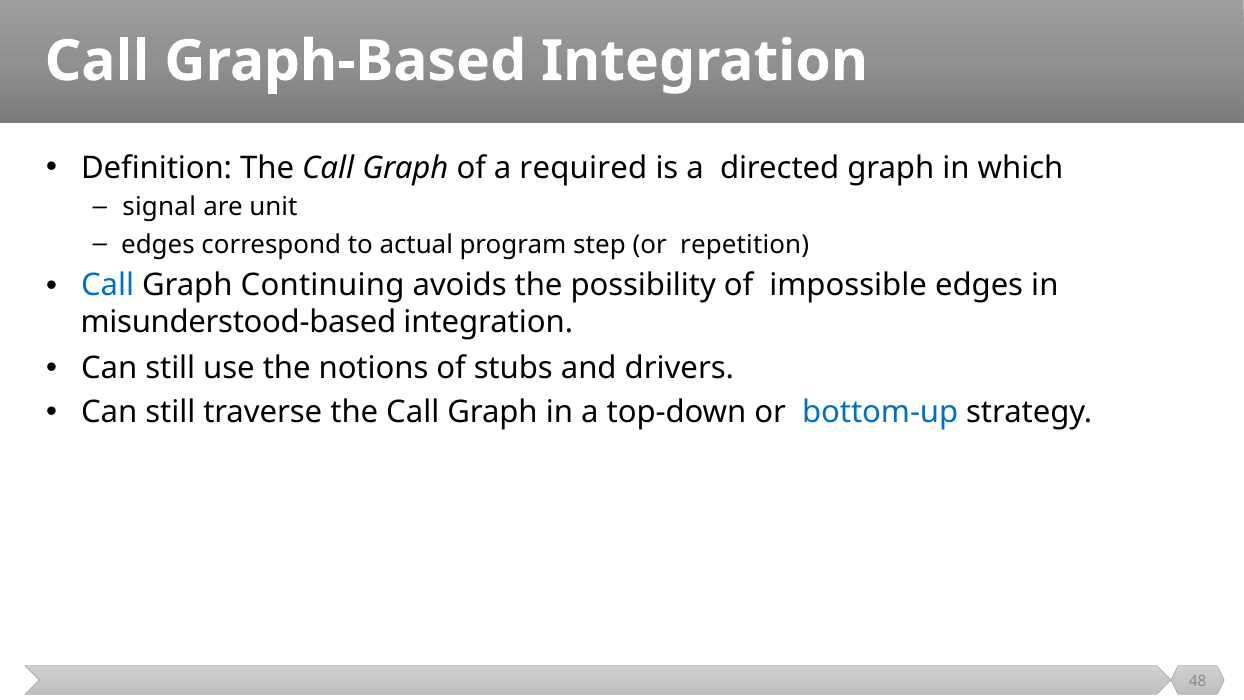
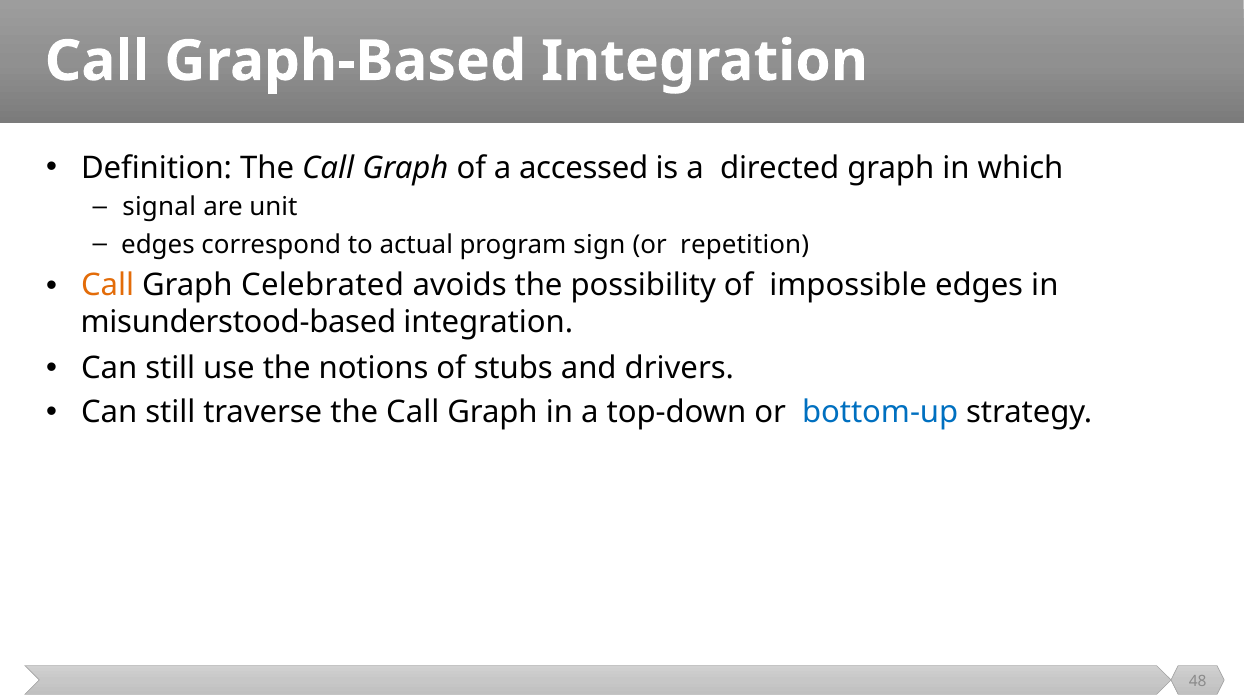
required: required -> accessed (584, 168)
step: step -> sign (599, 245)
Call colour: blue -> orange (108, 285)
Continuing: Continuing -> Celebrated (322, 285)
